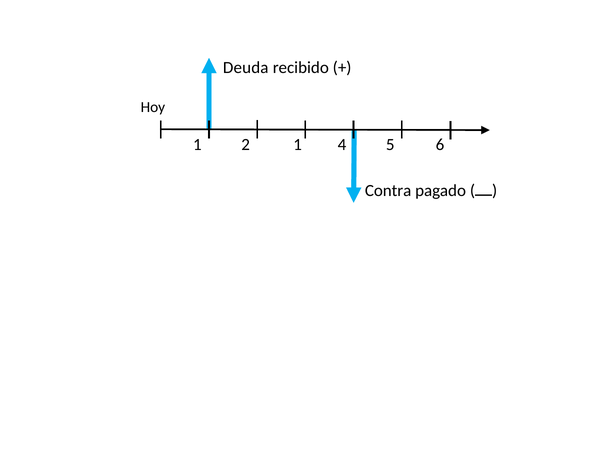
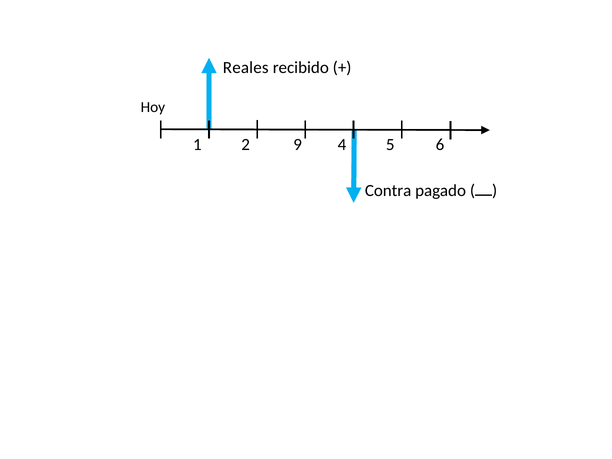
Deuda: Deuda -> Reales (246, 68)
2 1: 1 -> 9 (298, 145)
